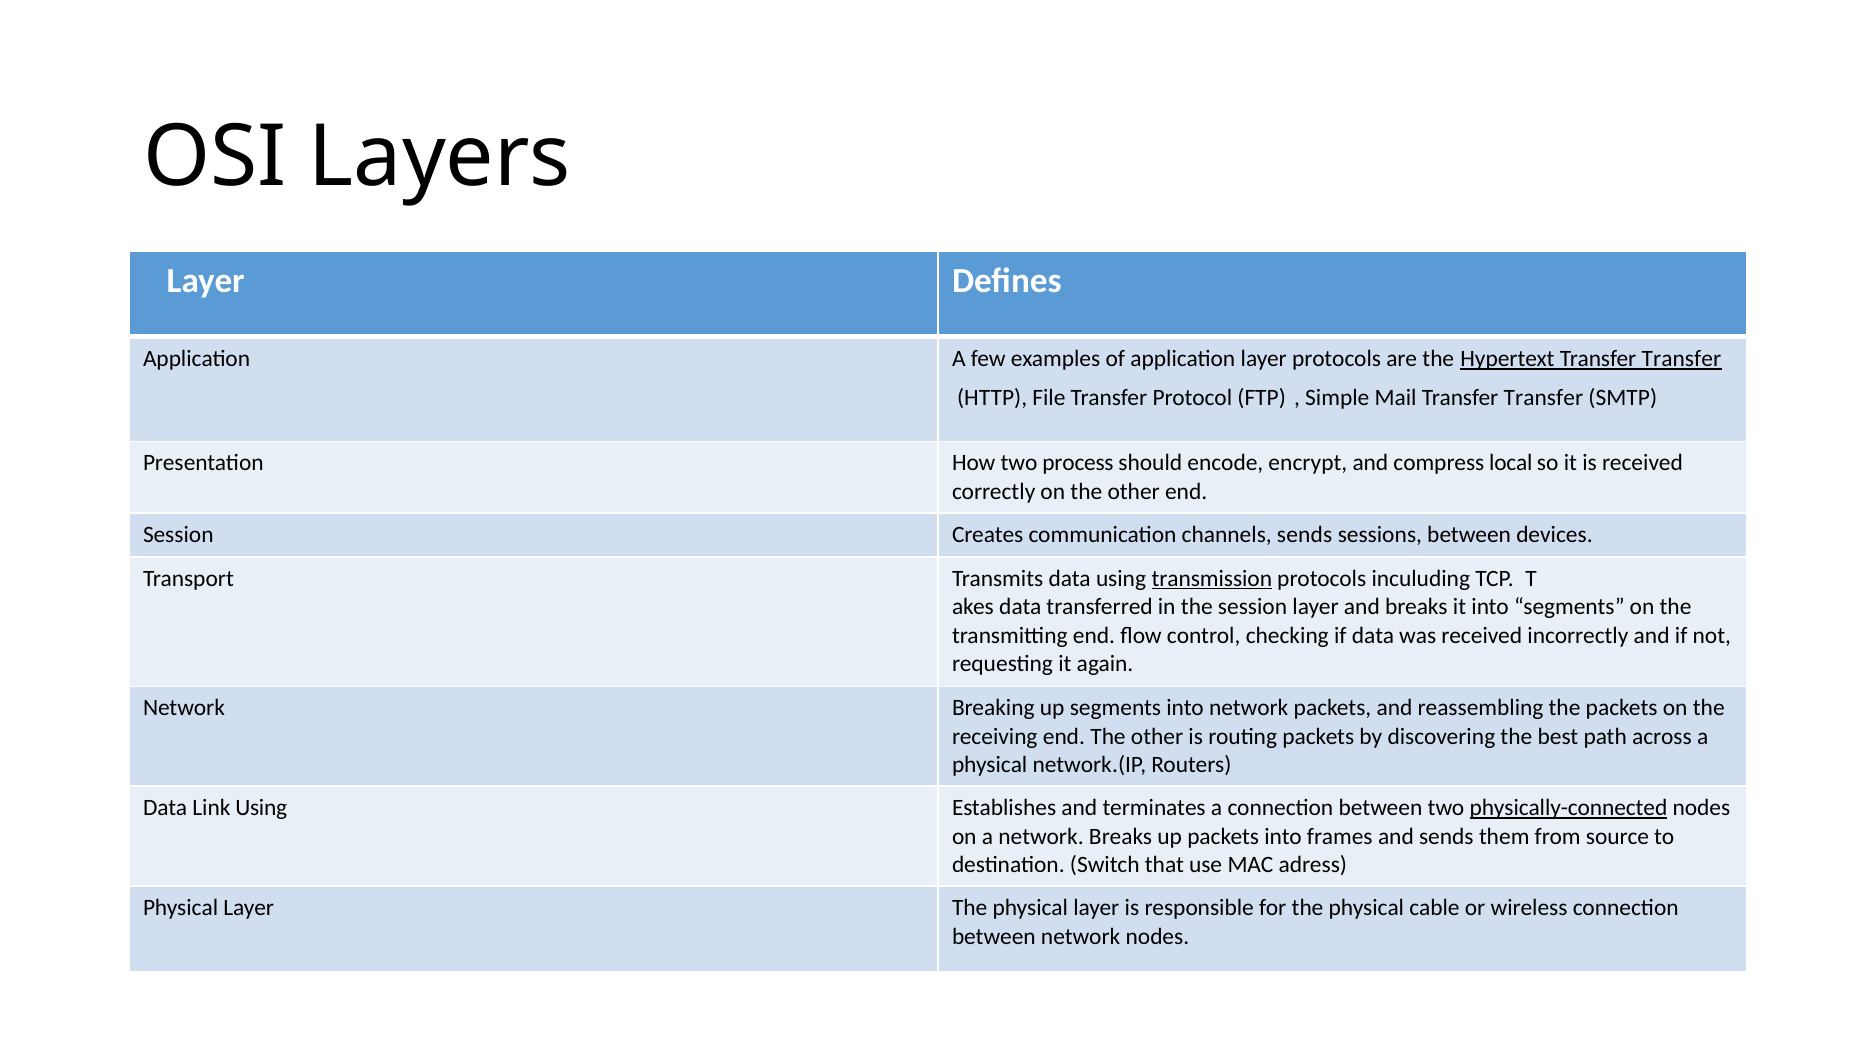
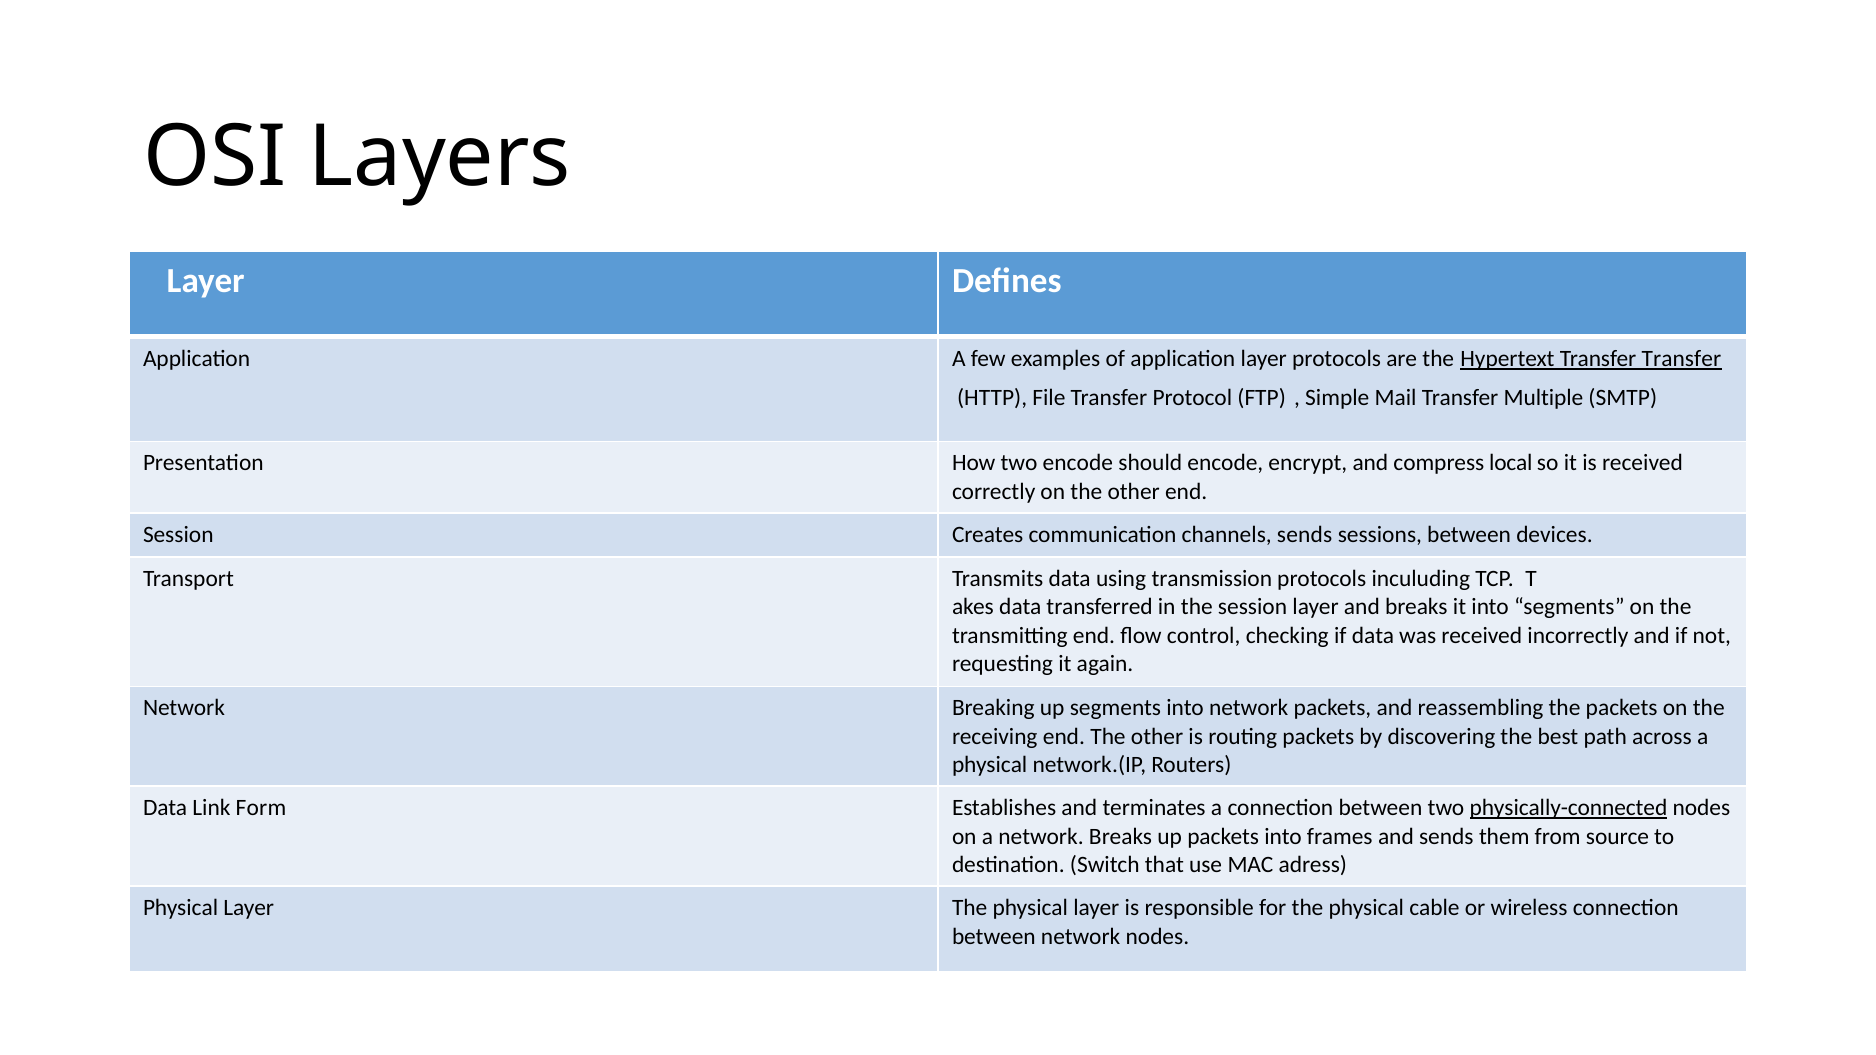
Mail Transfer Transfer: Transfer -> Multiple (1544, 398)
two process: process -> encode (1078, 463)
transmission underline: present -> none (1212, 579)
Link Using: Using -> Form (261, 808)
